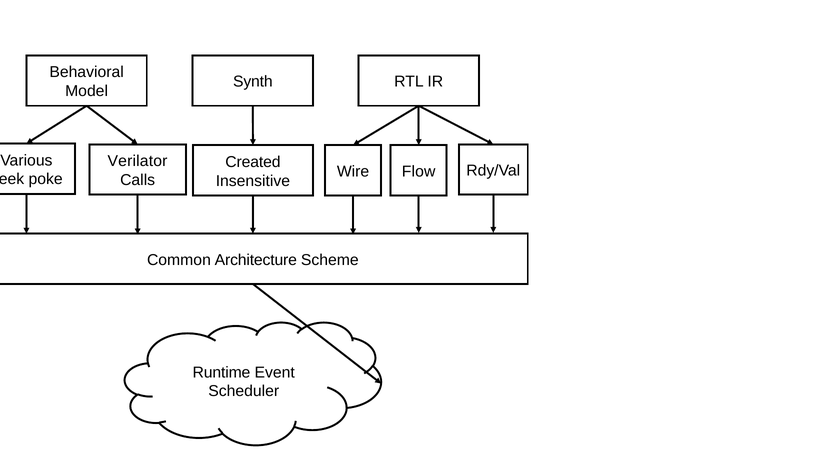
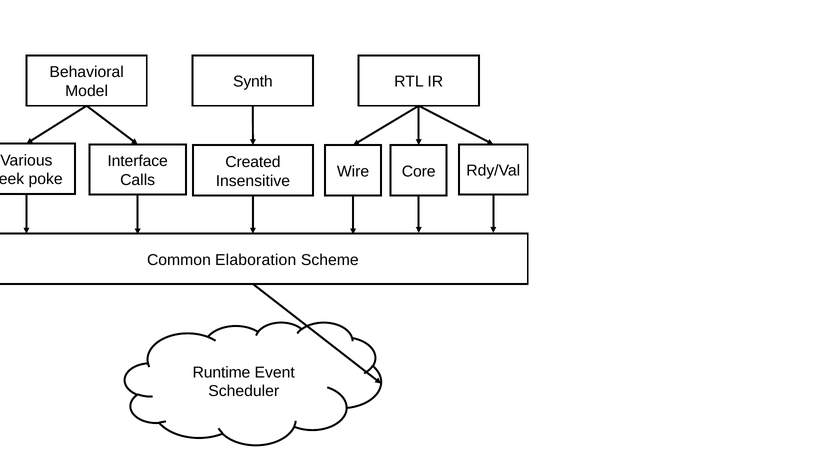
Verilator: Verilator -> Interface (138, 161)
Flow: Flow -> Core (419, 172)
Architecture: Architecture -> Elaboration (256, 260)
